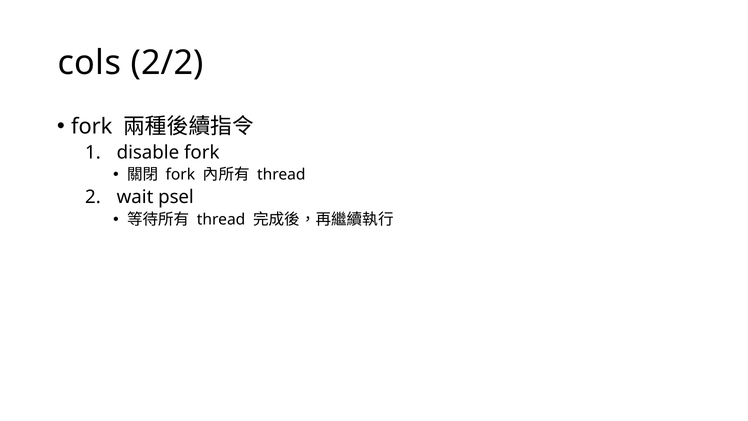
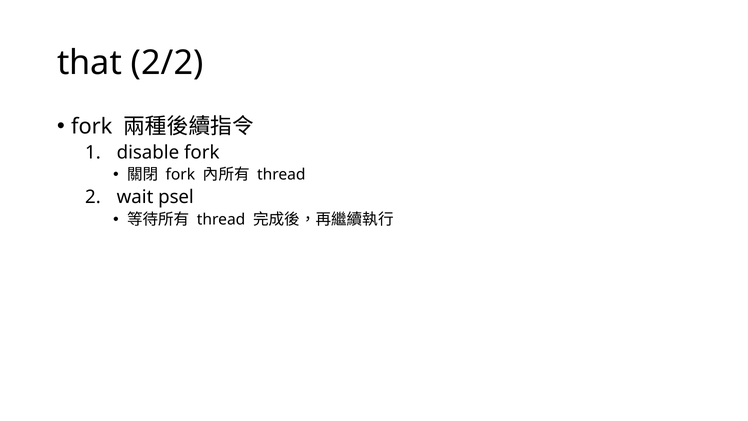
cols: cols -> that (90, 63)
